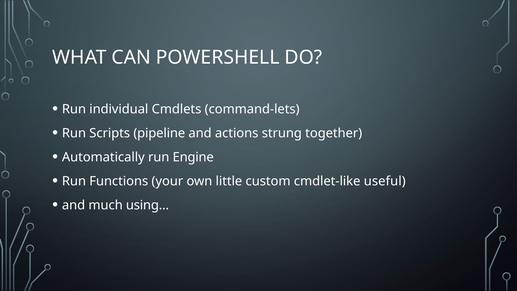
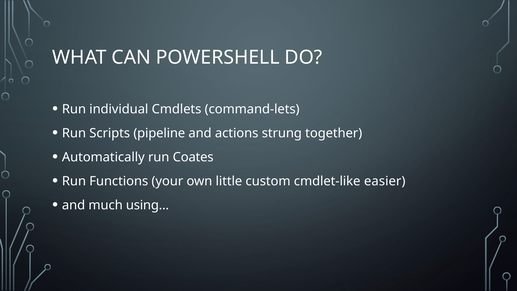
Engine: Engine -> Coates (193, 157)
useful: useful -> easier (385, 181)
